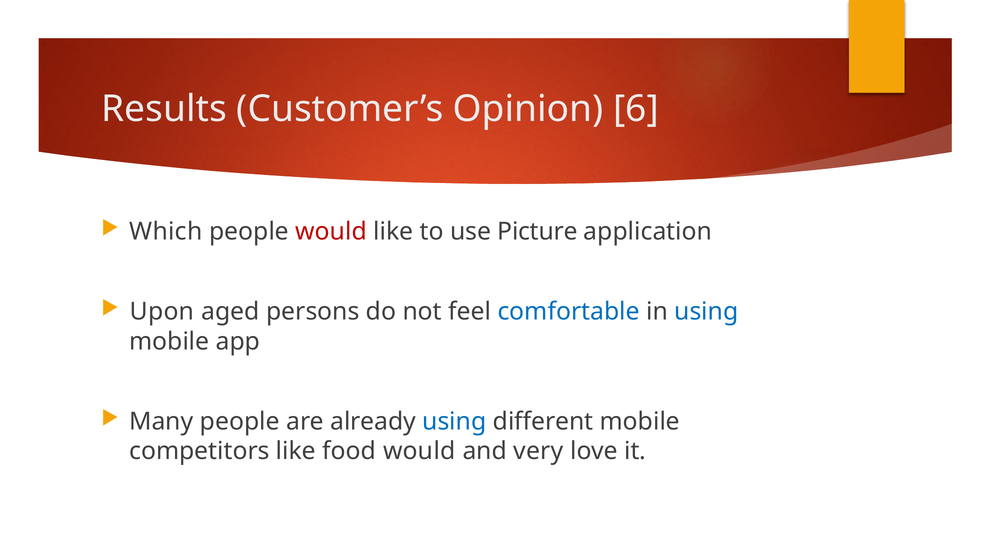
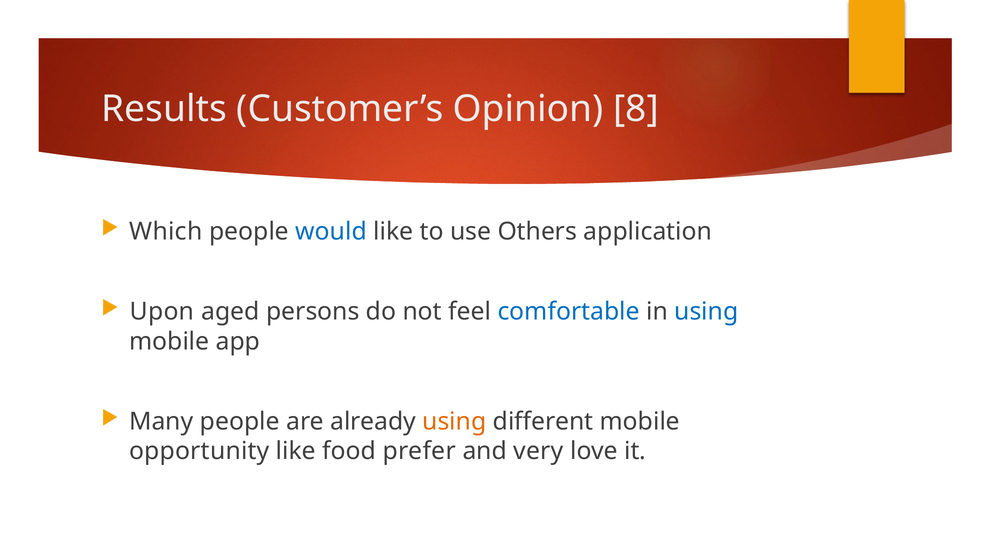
6: 6 -> 8 (636, 109)
would colour: red -> blue (331, 232)
Picture: Picture -> Others (537, 232)
using colour: blue -> orange (454, 422)
competitors: competitors -> opportunity (199, 452)
food would: would -> prefer (419, 452)
